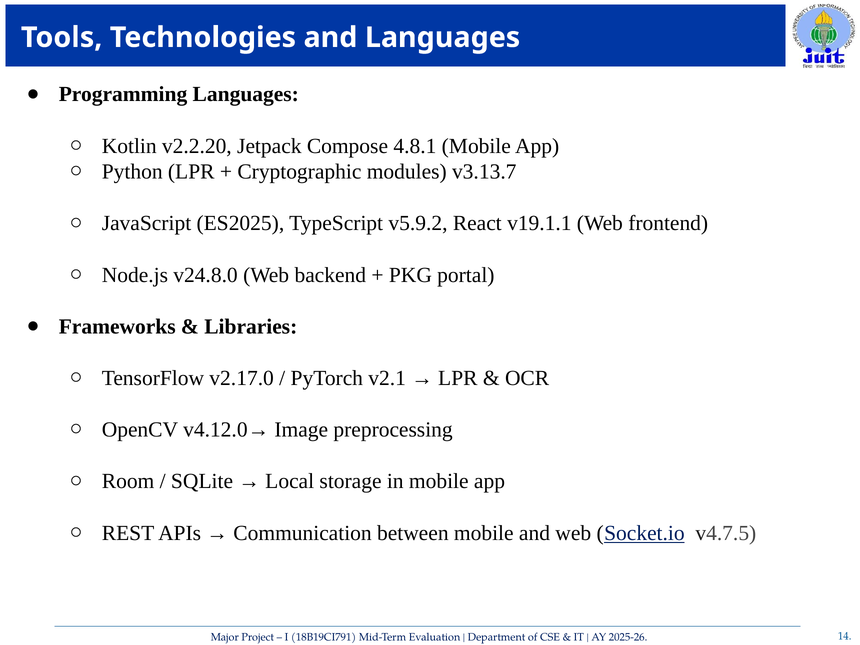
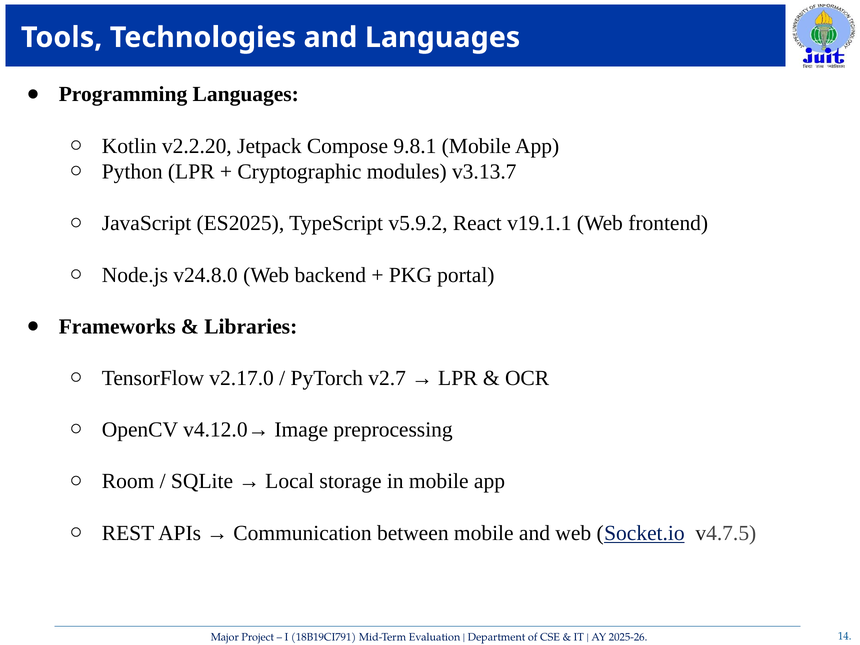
4.8.1: 4.8.1 -> 9.8.1 (415, 146)
v2.1: v2.1 -> v2.7 (387, 378)
